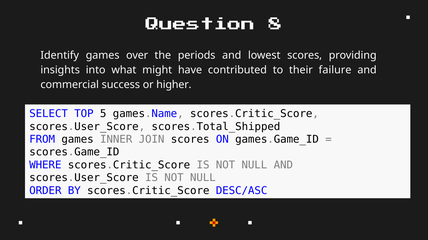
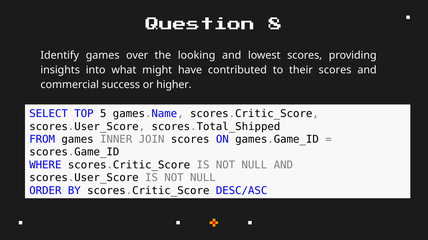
periods: periods -> looking (197, 56)
their failure: failure -> scores (335, 70)
